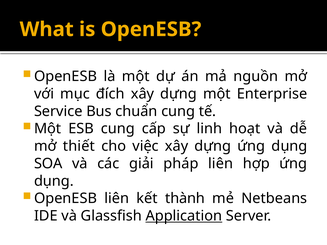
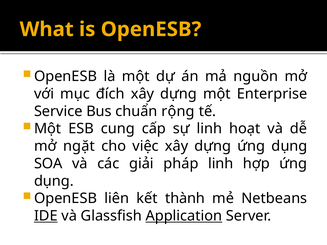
chuẩn cung: cung -> rộng (178, 111)
thiết: thiết -> ngặt (79, 146)
pháp liên: liên -> linh (221, 164)
IDE underline: none -> present (46, 216)
